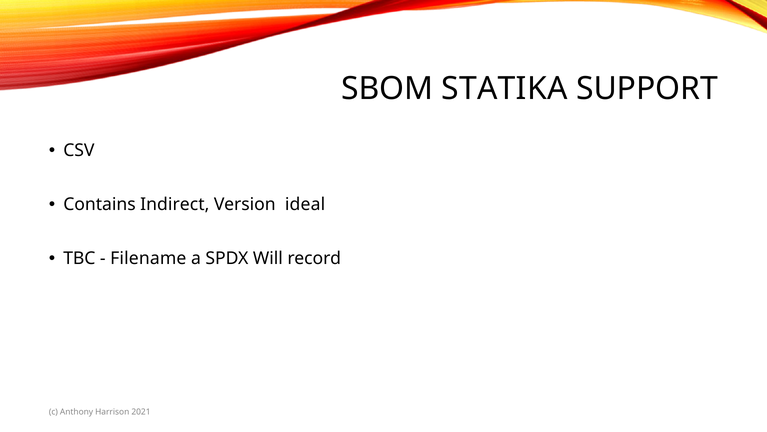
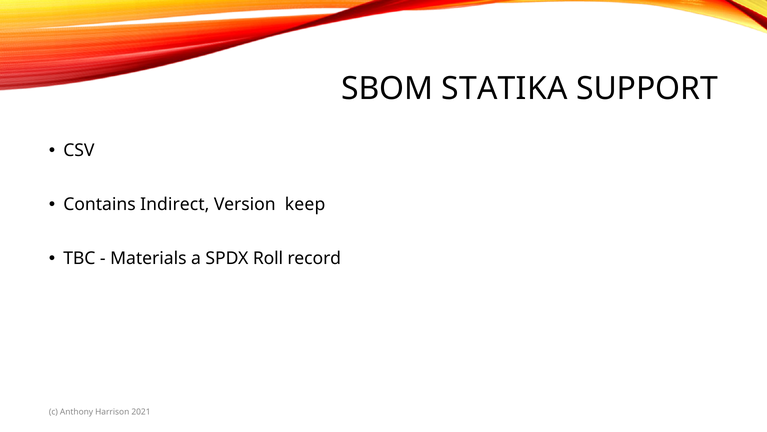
ideal: ideal -> keep (305, 204)
Filename: Filename -> Materials (148, 258)
Will: Will -> Roll (268, 258)
